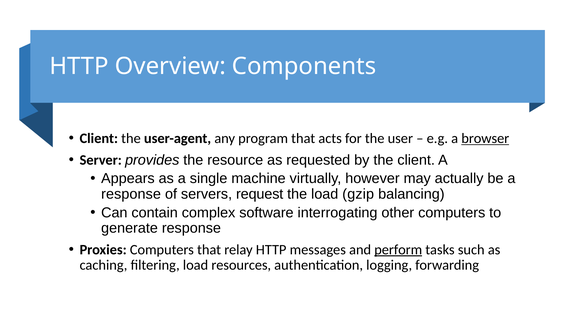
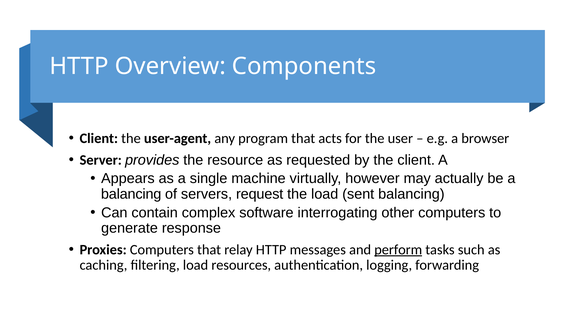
browser underline: present -> none (485, 138)
response: response -> balancing (131, 194)
gzip: gzip -> sent (358, 194)
